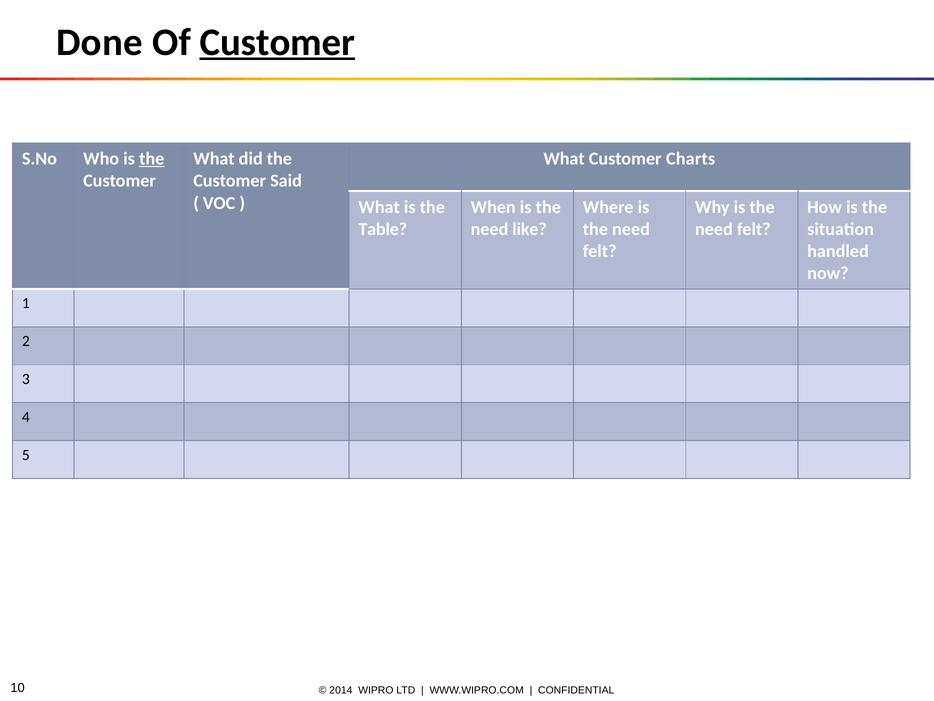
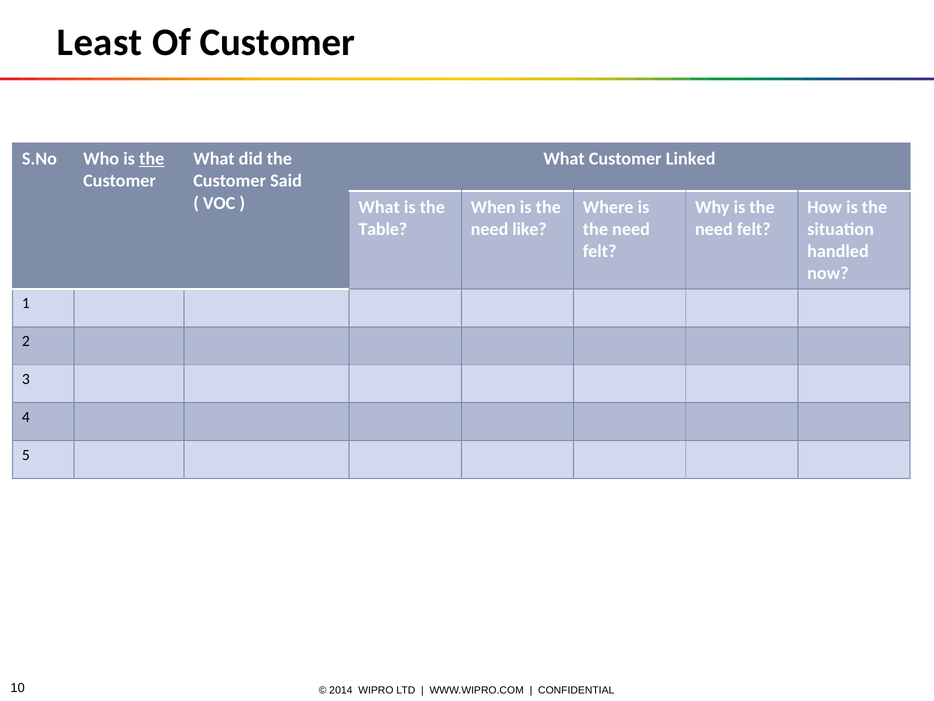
Done: Done -> Least (100, 42)
Customer underline: present -> none (277, 42)
Charts: Charts -> Linked (691, 159)
